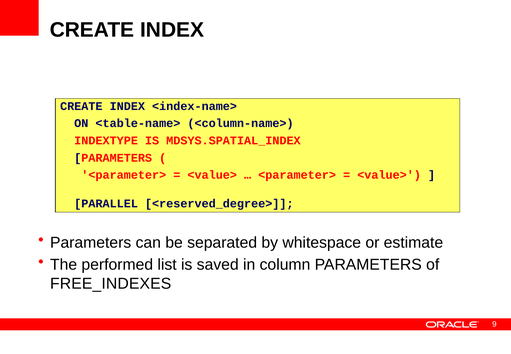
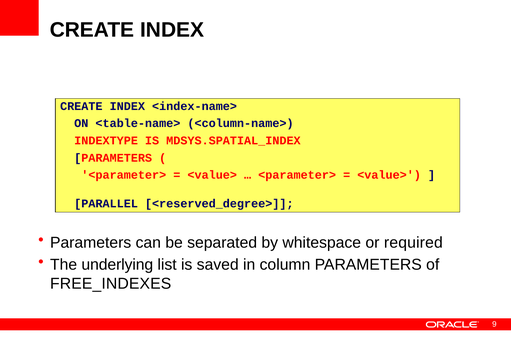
estimate: estimate -> required (413, 242)
performed: performed -> underlying (117, 264)
